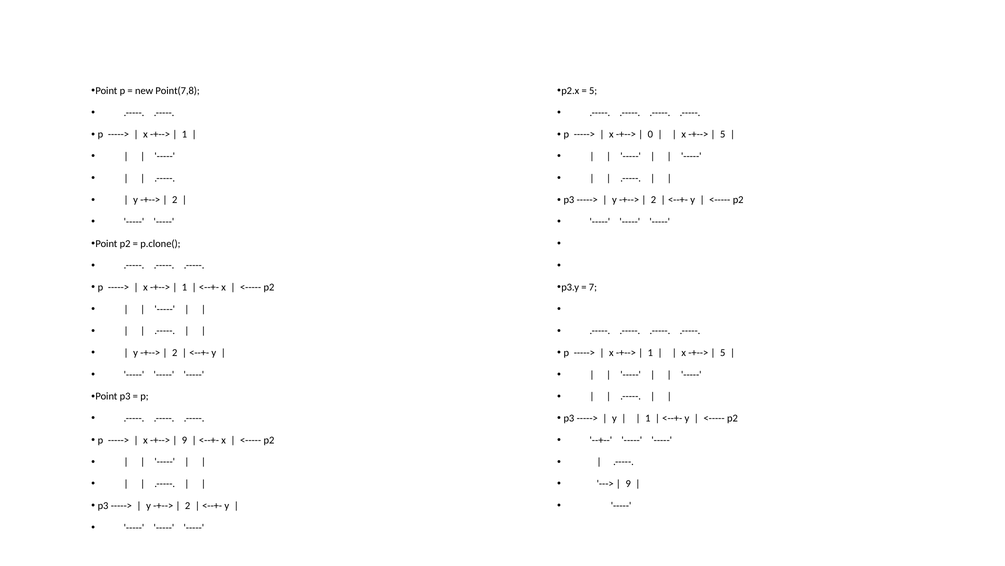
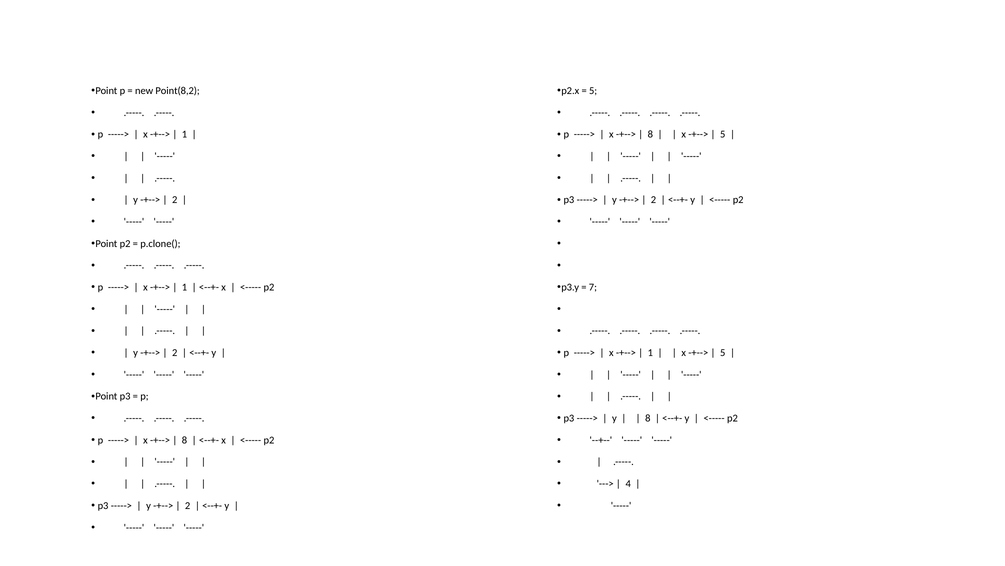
Point(7,8: Point(7,8 -> Point(8,2 (178, 91)
0: 0 -> 8 (650, 134)
1: 1 -> 8 (648, 418)
9: 9 -> 8 (184, 440)
9: 9 -> 4 (628, 483)
